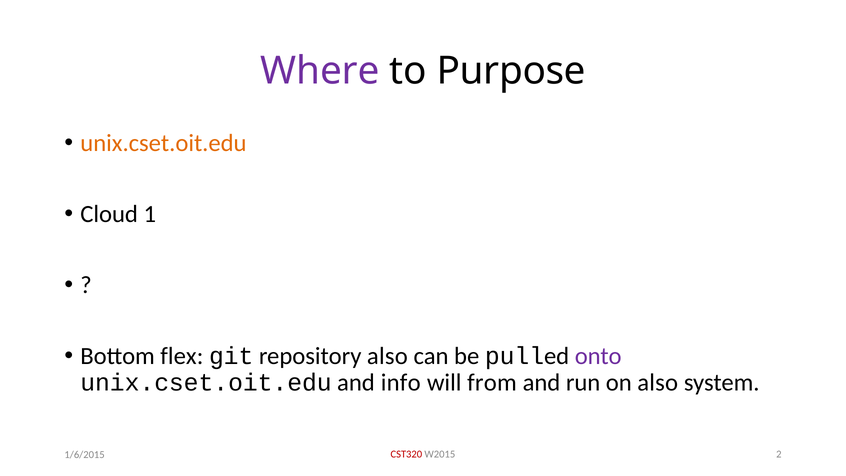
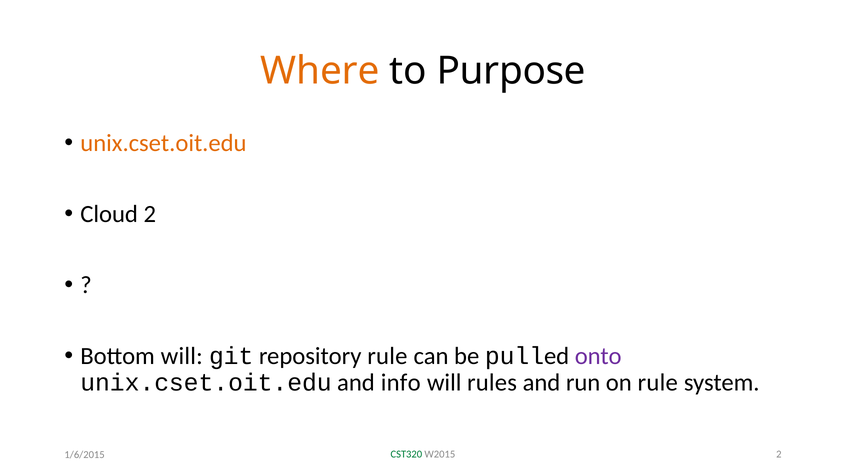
Where colour: purple -> orange (320, 71)
Cloud 1: 1 -> 2 (150, 214)
Bottom flex: flex -> will (182, 356)
repository also: also -> rule (387, 356)
from: from -> rules (492, 383)
on also: also -> rule (658, 383)
CST320 colour: red -> green (406, 454)
